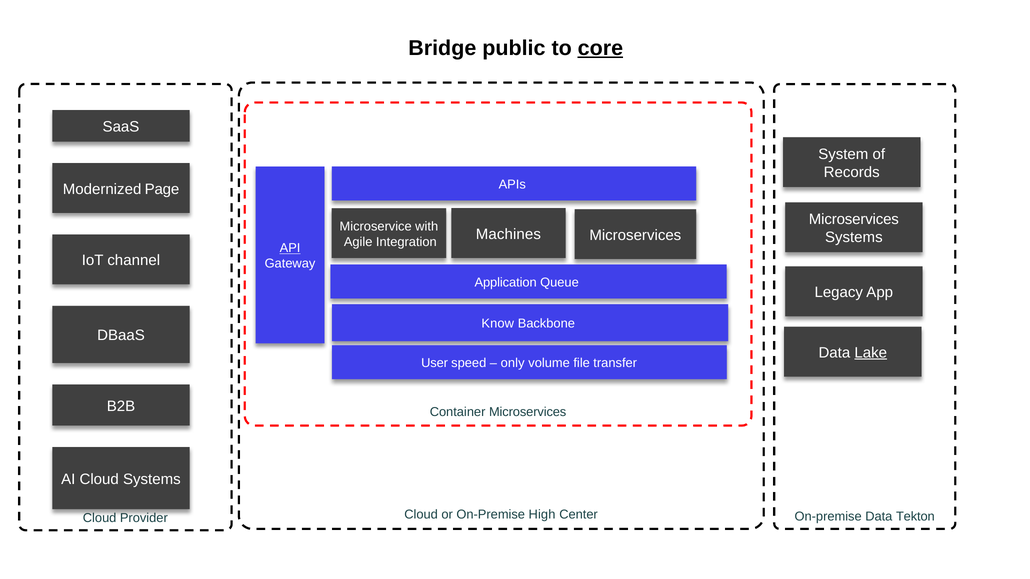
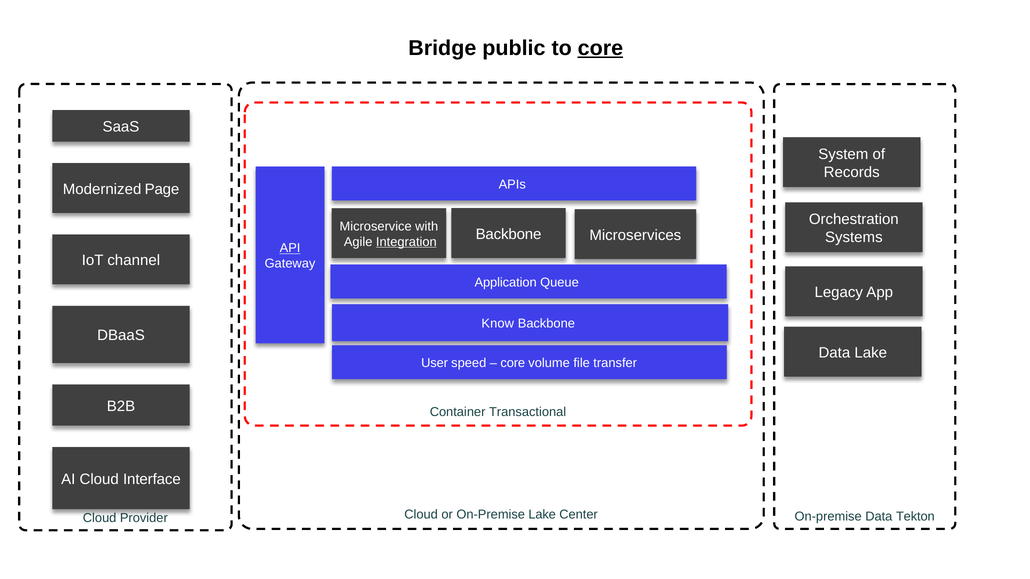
Microservices: Microservices -> Orchestration (854, 219)
Machines: Machines -> Backbone (509, 234)
Integration underline: none -> present (406, 242)
Lake underline: present -> none (871, 353)
only: only -> core (513, 363)
Container Microservices: Microservices -> Transactional (528, 412)
Cloud Systems: Systems -> Interface (152, 479)
On-Premise High: High -> Lake (542, 515)
